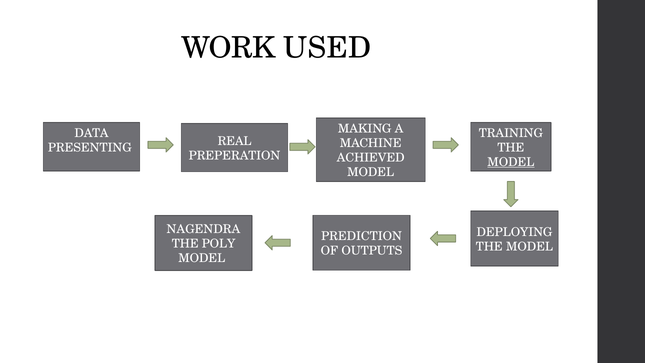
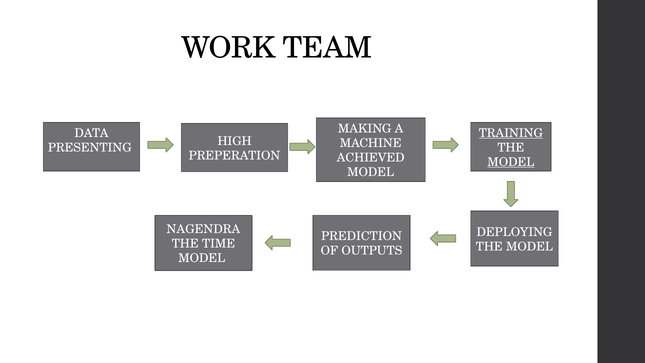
USED: USED -> TEAM (328, 48)
TRAINING underline: none -> present (511, 133)
REAL: REAL -> HIGH (235, 141)
POLY: POLY -> TIME (219, 244)
